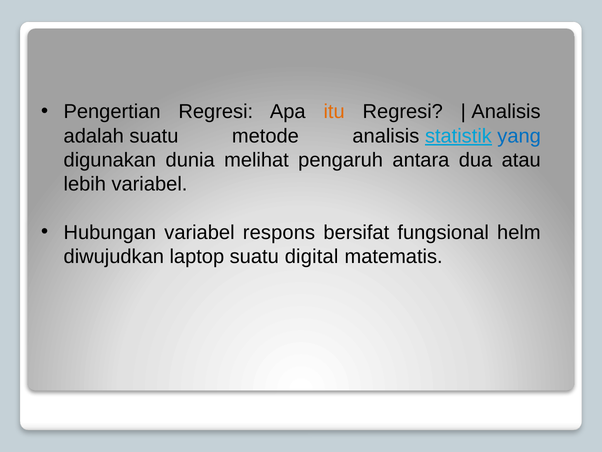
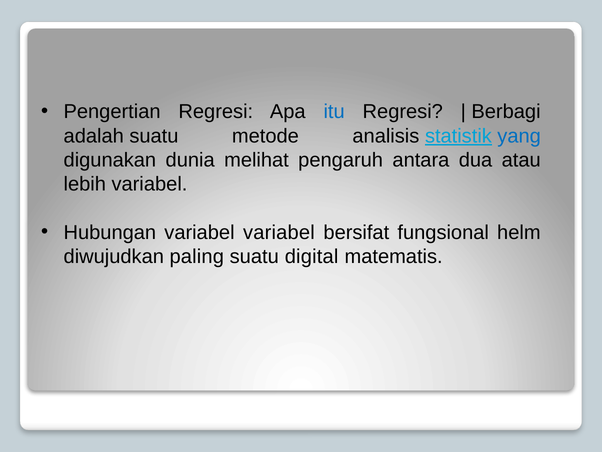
itu colour: orange -> blue (334, 112)
Analisis: Analisis -> Berbagi (506, 112)
variabel respons: respons -> variabel (279, 232)
laptop: laptop -> paling (197, 256)
